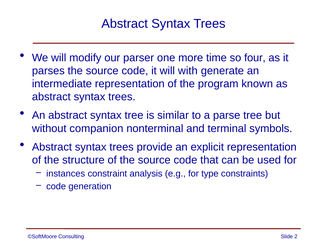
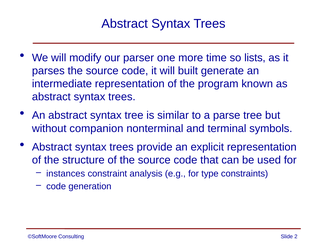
four: four -> lists (255, 58)
with: with -> built (188, 71)
